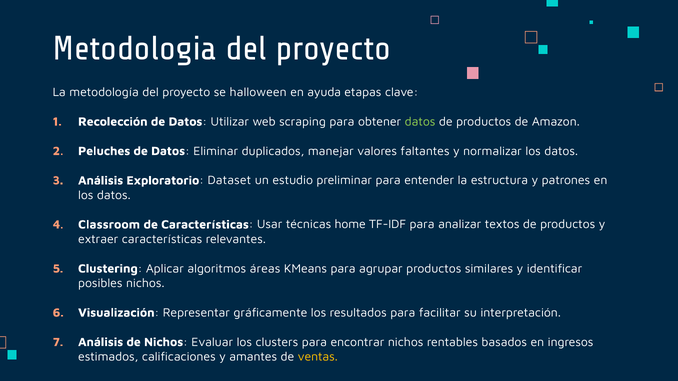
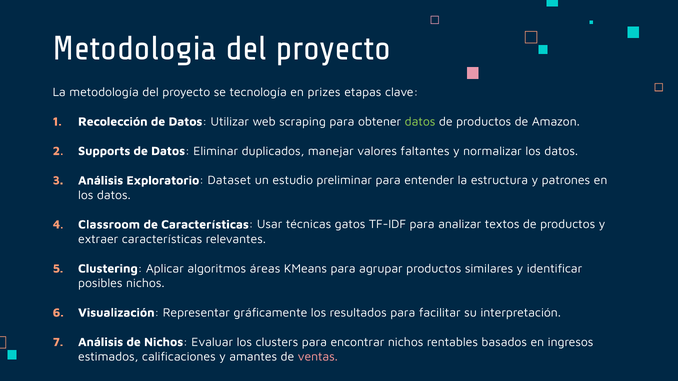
halloween: halloween -> tecnología (258, 92)
ayuda: ayuda -> prizes (324, 92)
Peluches: Peluches -> Supports (104, 151)
home: home -> gatos (350, 225)
ventas colour: yellow -> pink (318, 357)
